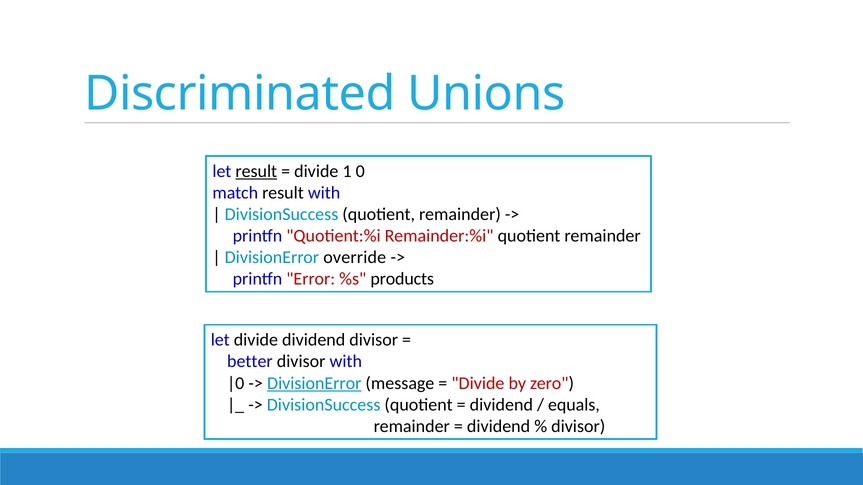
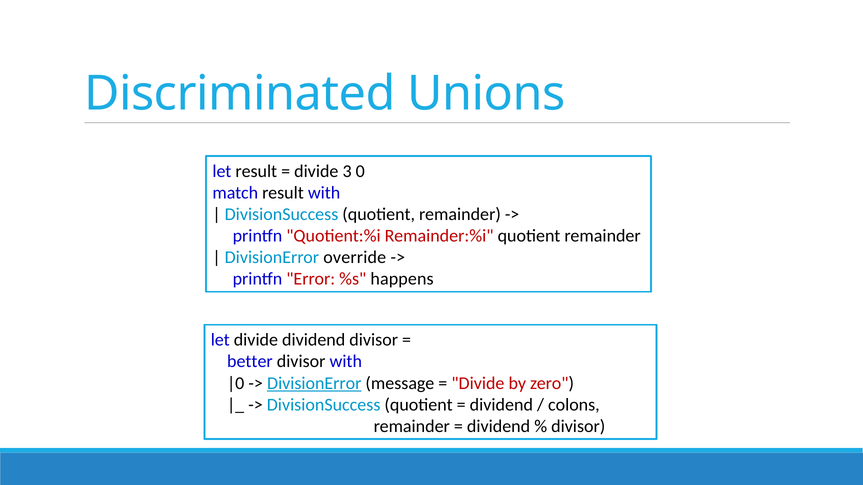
result underline: present -> none (256, 171)
1: 1 -> 3 (347, 171)
products: products -> happens (402, 279)
equals: equals -> colons (574, 405)
